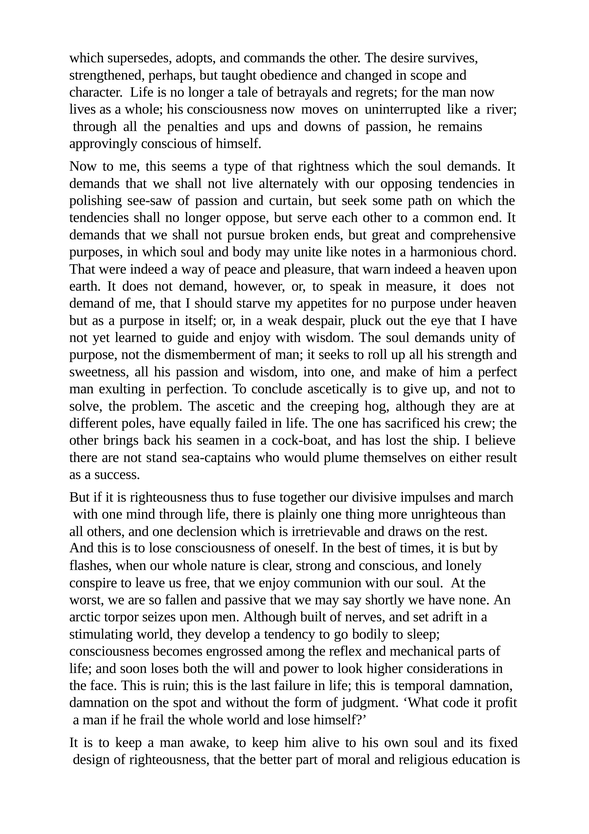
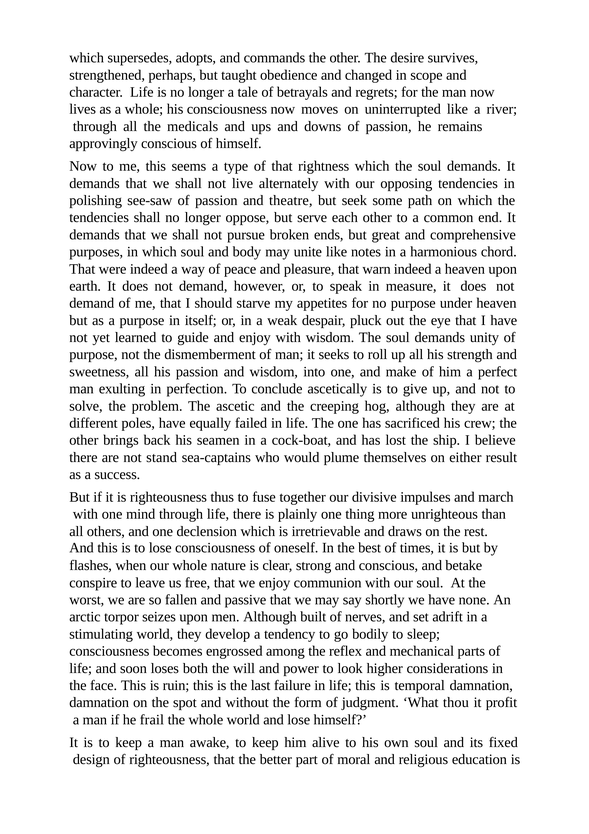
penalties: penalties -> medicals (193, 126)
curtain: curtain -> theatre (291, 200)
lonely: lonely -> betake (464, 565)
code: code -> thou (456, 702)
